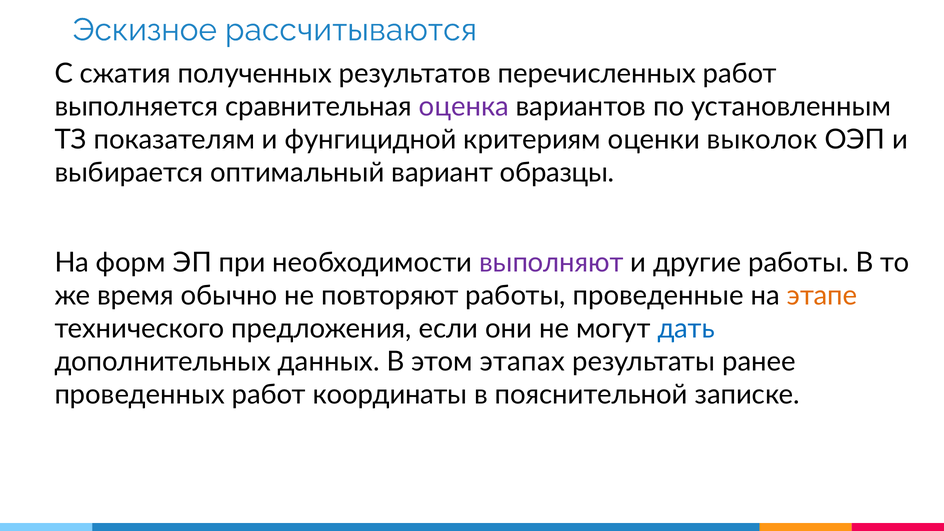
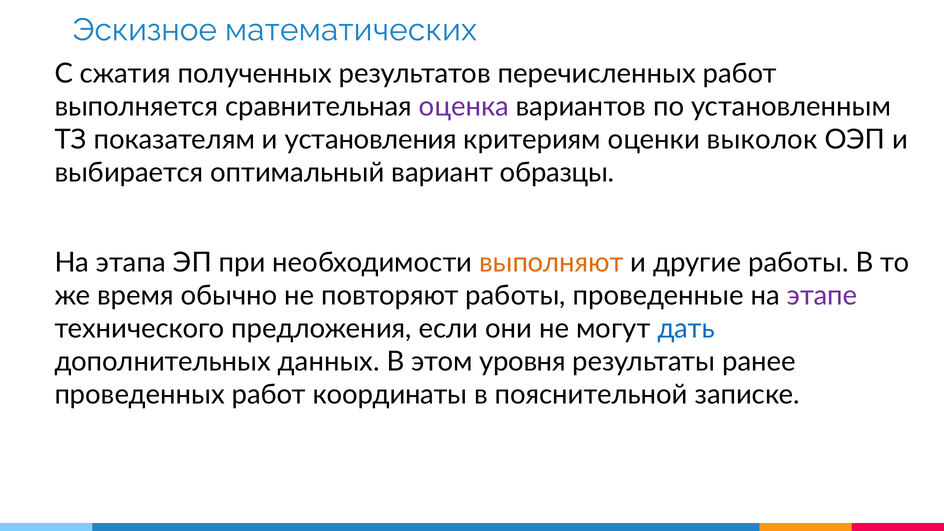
рассчитываются: рассчитываются -> математических (351, 30)
фунгицидной: фунгицидной -> установления (371, 140)
форм: форм -> этапа (131, 262)
выполняют colour: purple -> orange (551, 262)
этапе colour: orange -> purple (822, 296)
этапах: этапах -> уровня (522, 362)
